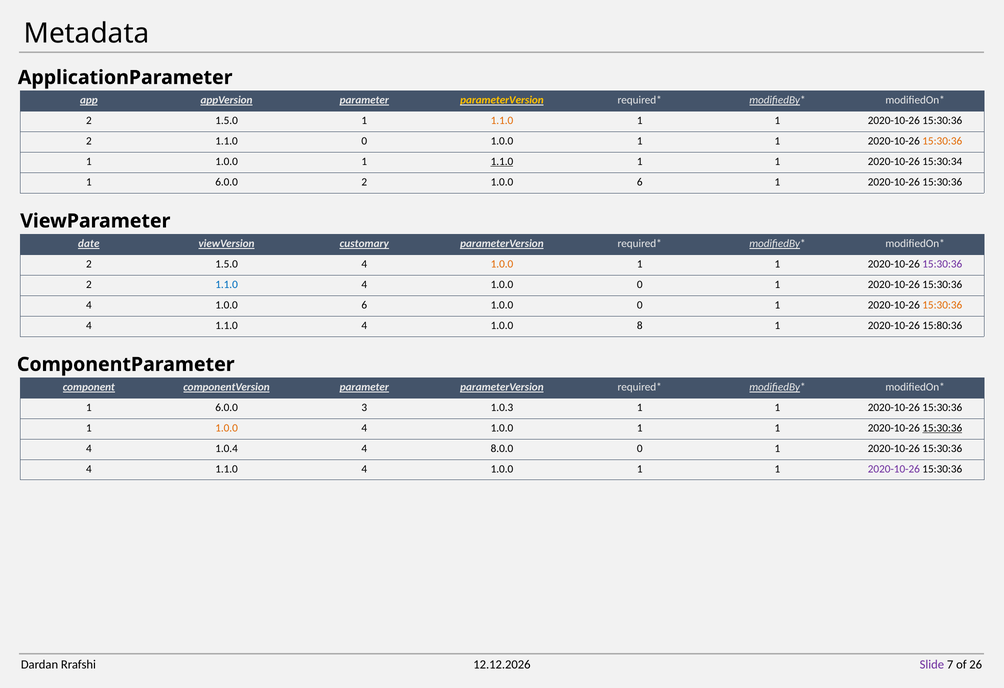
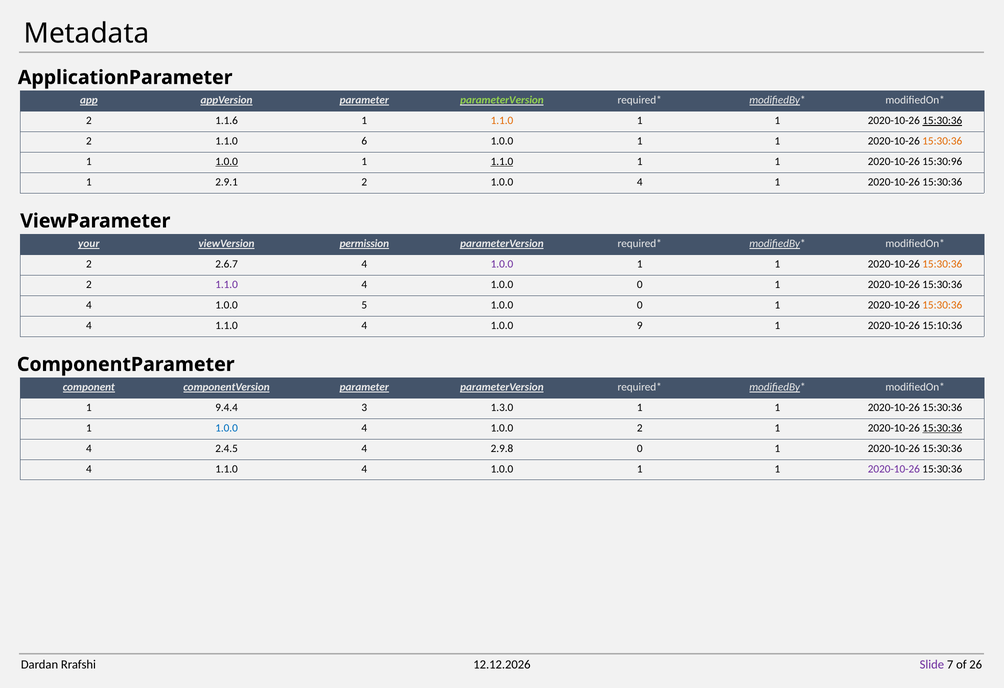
parameterVersion colour: yellow -> light green (502, 100)
1.5.0: 1.5.0 -> 1.1.6 (227, 121)
15:30:36 underline: none -> present (942, 121)
1.1.0 0: 0 -> 6 (364, 141)
1.0.0 underline: none -> present (227, 162)
15:30:34: 15:30:34 -> 15:30:96 (942, 162)
6.0.0: 6.0.0 -> 2.9.1 (227, 182)
2 1.0.0 6: 6 -> 4 (640, 182)
date: date -> your (89, 244)
customary: customary -> permission (364, 244)
1.5.0: 1.5.0 -> 2.6.7 (227, 264)
1.0.0 colour: orange -> purple (502, 264)
15:30:36 colour: purple -> orange (942, 264)
1.1.0 colour: blue -> purple (227, 285)
4 1.0.0 6: 6 -> 5 (364, 305)
8: 8 -> 9 (640, 325)
15:80:36: 15:80:36 -> 15:10:36 (942, 325)
6.0.0: 6.0.0 -> 9.4.4 (227, 408)
1.0.3: 1.0.3 -> 1.3.0 (502, 408)
1.0.0 colour: orange -> blue (227, 428)
1: 1 -> 2 (640, 428)
1.0.4: 1.0.4 -> 2.4.5 (227, 448)
8.0.0: 8.0.0 -> 2.9.8 (502, 448)
